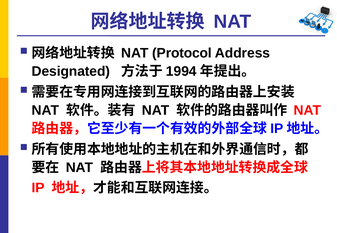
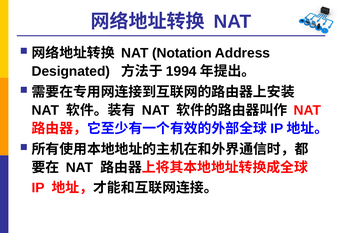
Protocol: Protocol -> Notation (182, 53)
